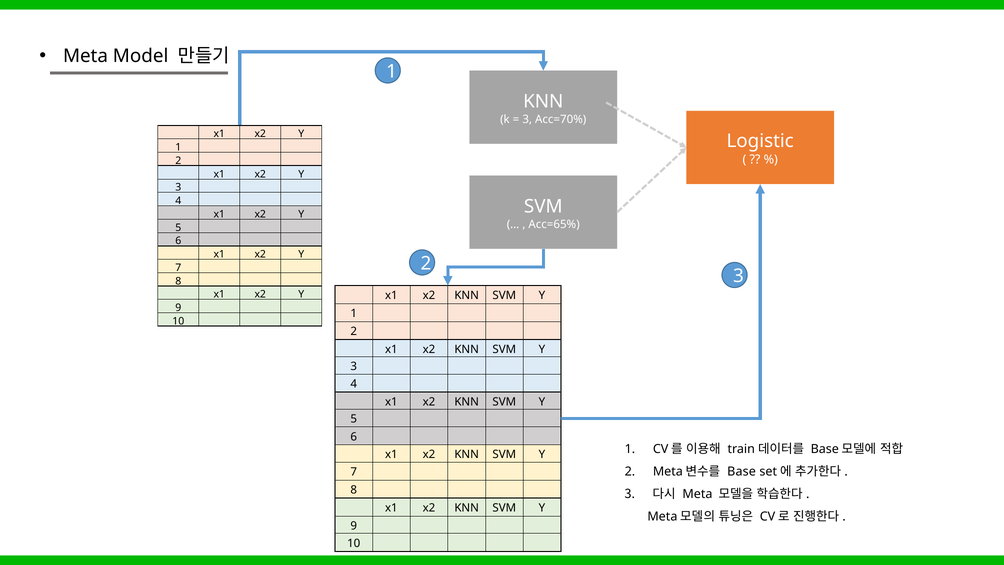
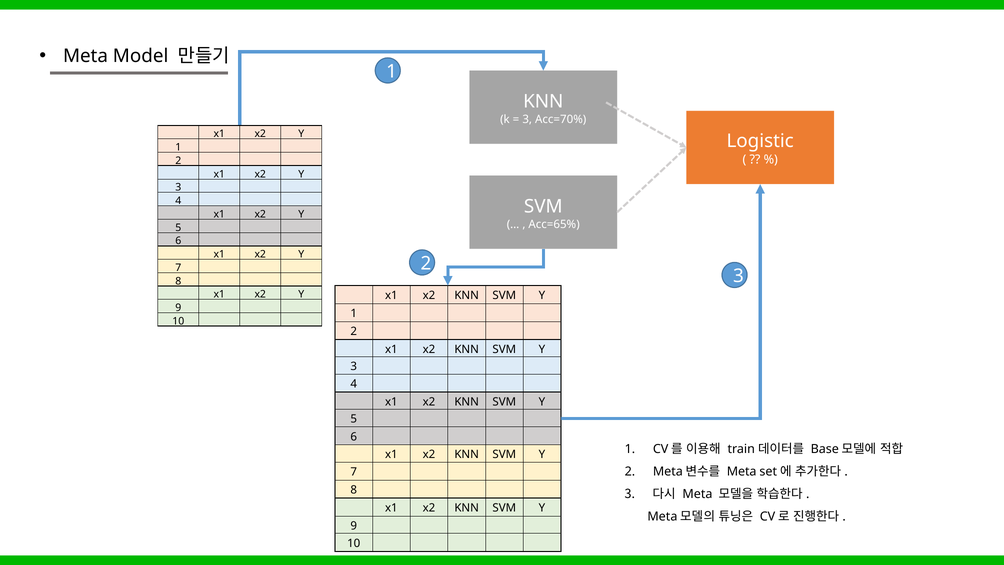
Base: Base -> Meta (742, 471)
